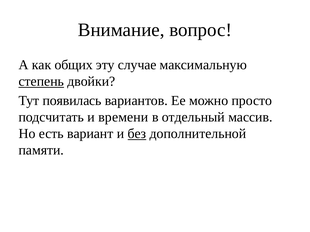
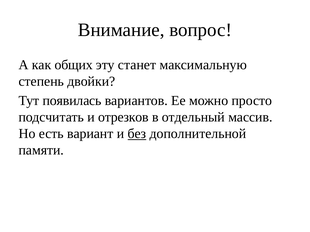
случае: случае -> станет (137, 65)
степень underline: present -> none (41, 82)
времени: времени -> отрезков (123, 117)
